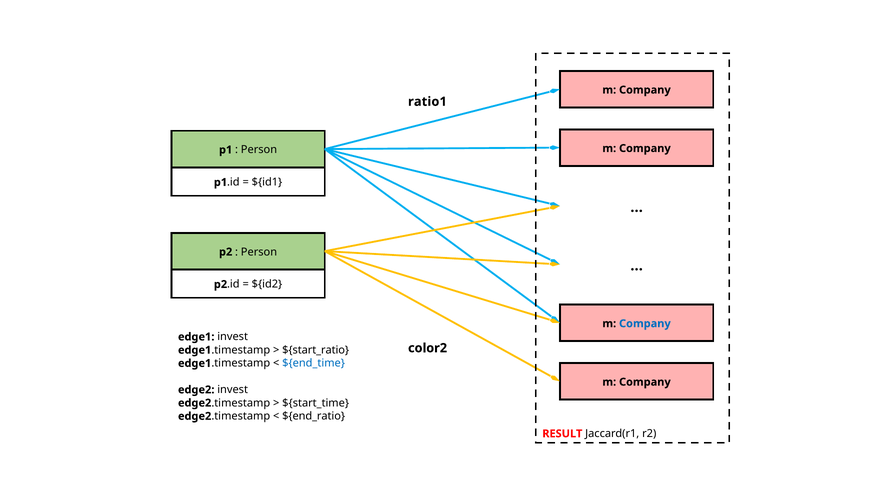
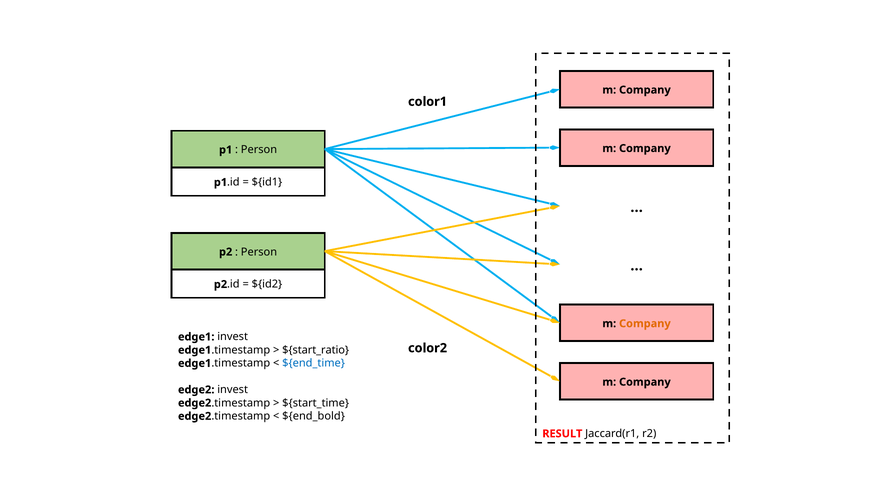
ratio1: ratio1 -> color1 (428, 102)
Company colour: blue -> orange (645, 324)
${end_ratio: ${end_ratio -> ${end_bold (314, 417)
